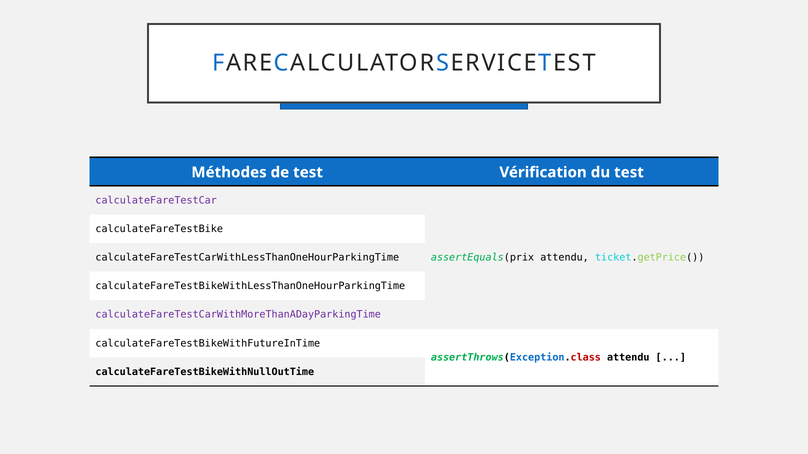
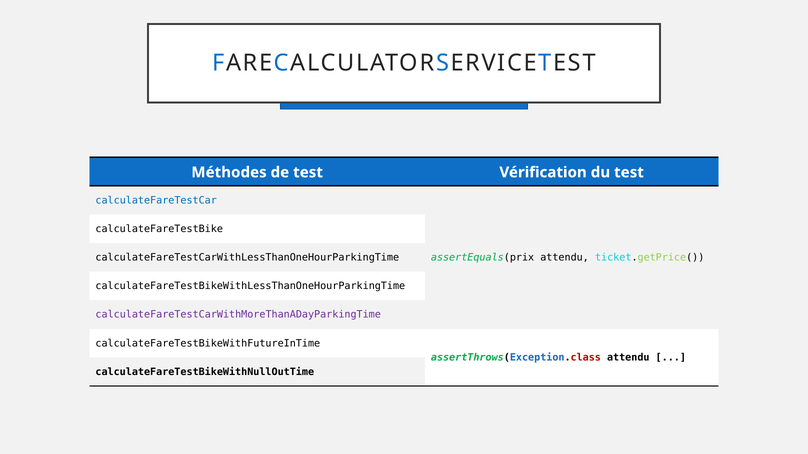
calculateFareTestCar colour: purple -> blue (156, 200)
